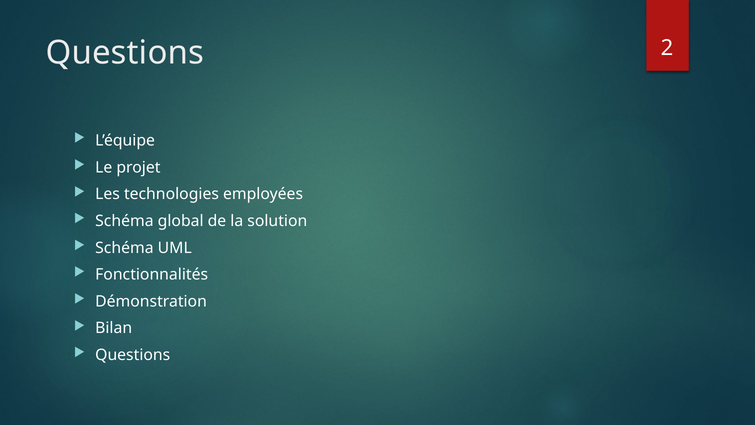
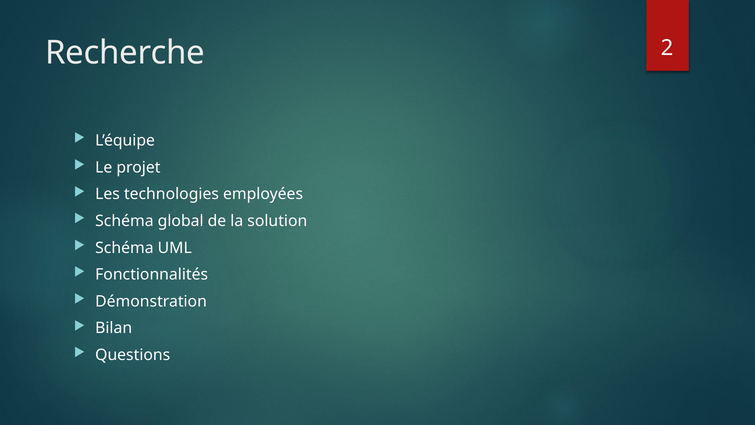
Questions: Questions -> Recherche (125, 53)
